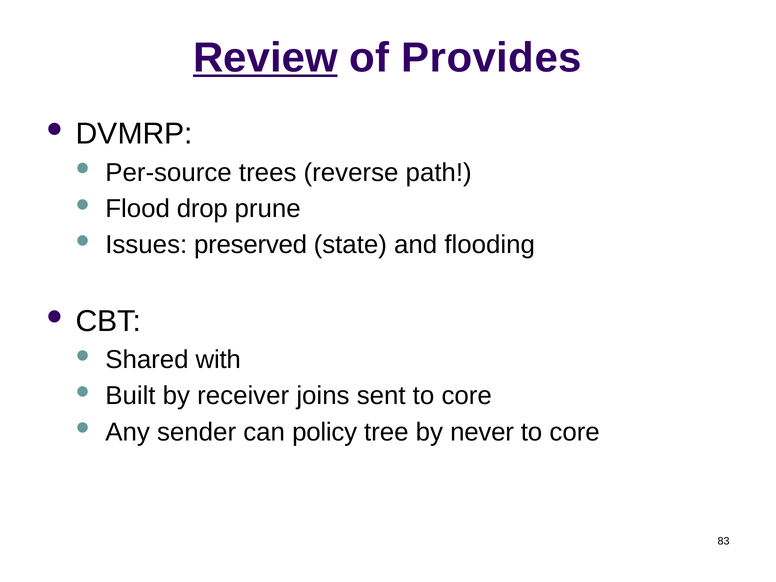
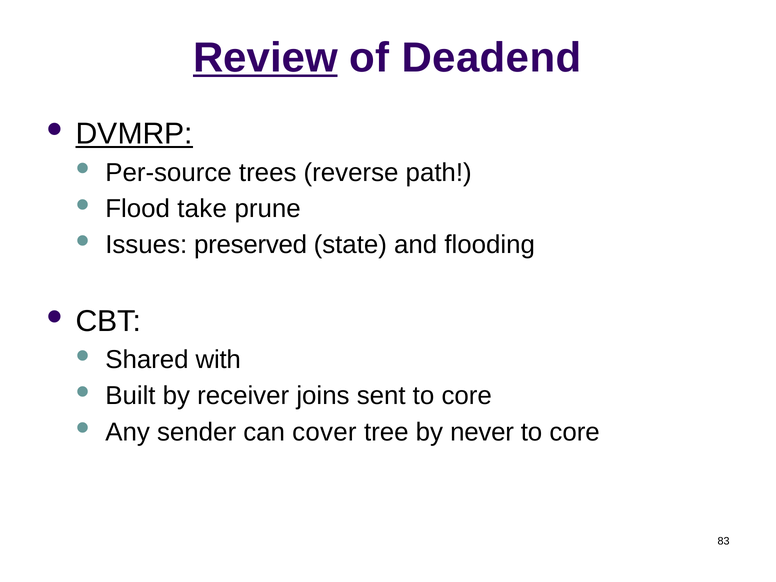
Provides: Provides -> Deadend (491, 58)
DVMRP underline: none -> present (134, 134)
drop: drop -> take (202, 209)
policy: policy -> cover (324, 432)
